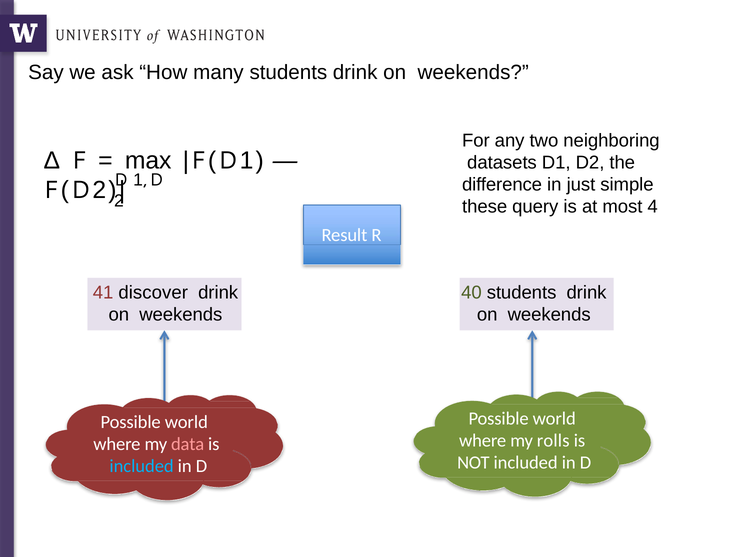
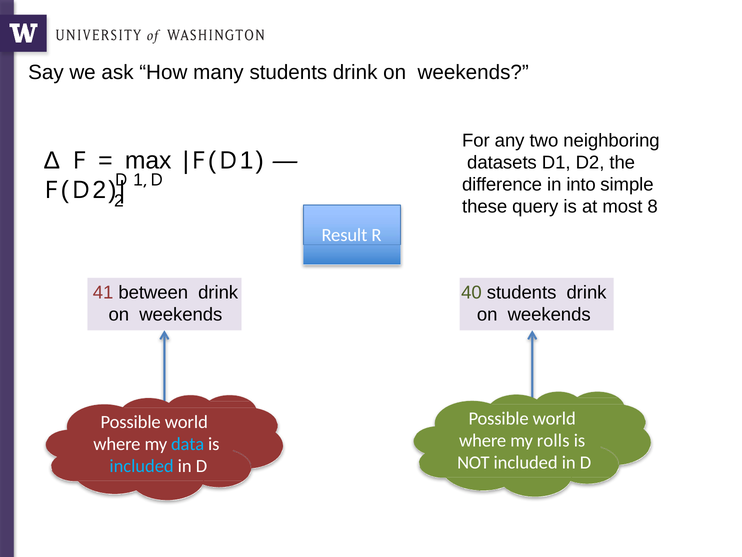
just: just -> into (581, 184)
4: 4 -> 8 (653, 206)
discover: discover -> between (153, 293)
data colour: pink -> light blue (188, 444)
